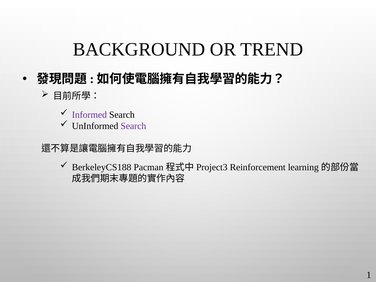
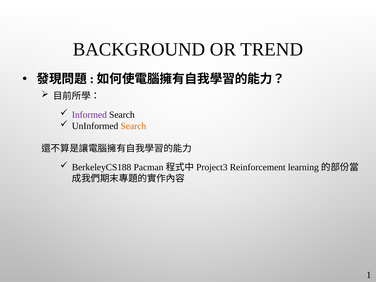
Search colour: purple -> orange (133, 126)
